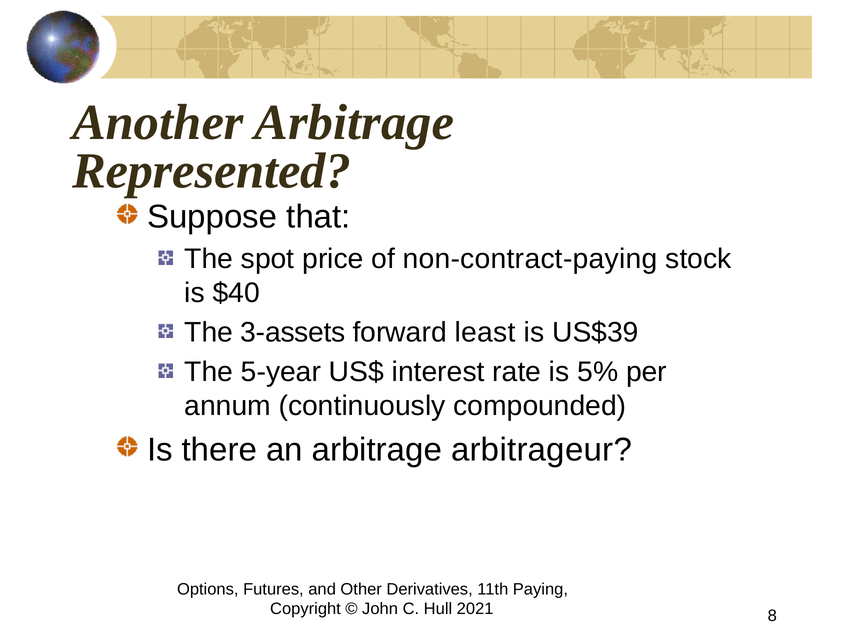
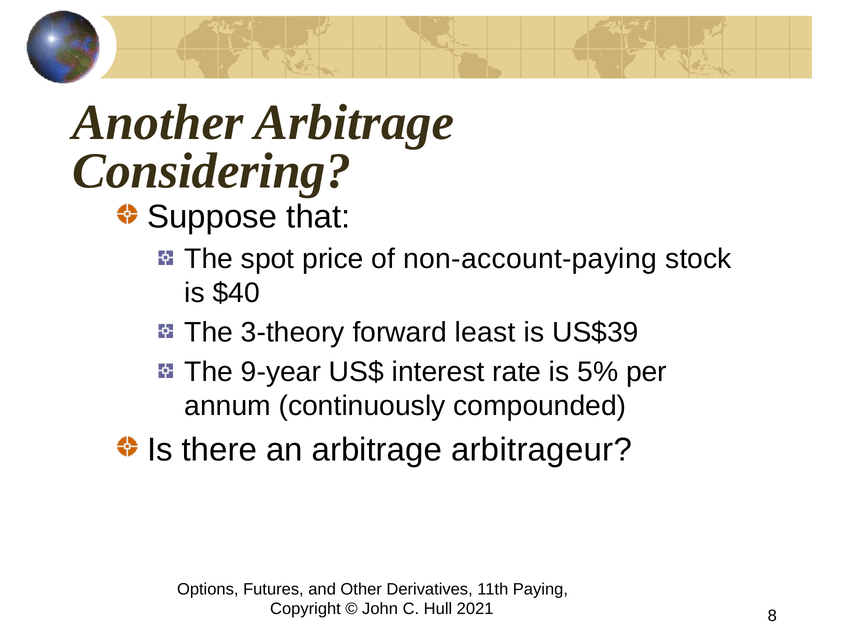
Represented: Represented -> Considering (212, 171)
non-contract-paying: non-contract-paying -> non-account-paying (530, 259)
3-assets: 3-assets -> 3-theory (293, 333)
5-year: 5-year -> 9-year (281, 373)
